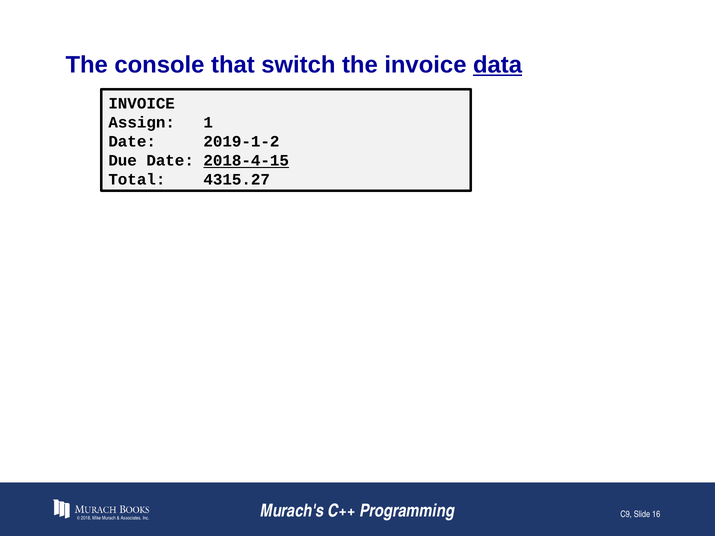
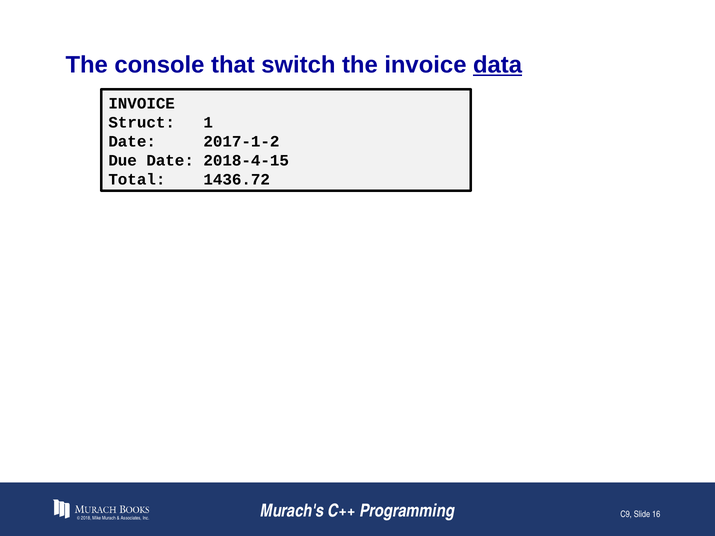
Assign: Assign -> Struct (142, 123)
2019-1-2: 2019-1-2 -> 2017-1-2 (241, 142)
2018-4-15 underline: present -> none (246, 161)
4315.27: 4315.27 -> 1436.72 (237, 180)
